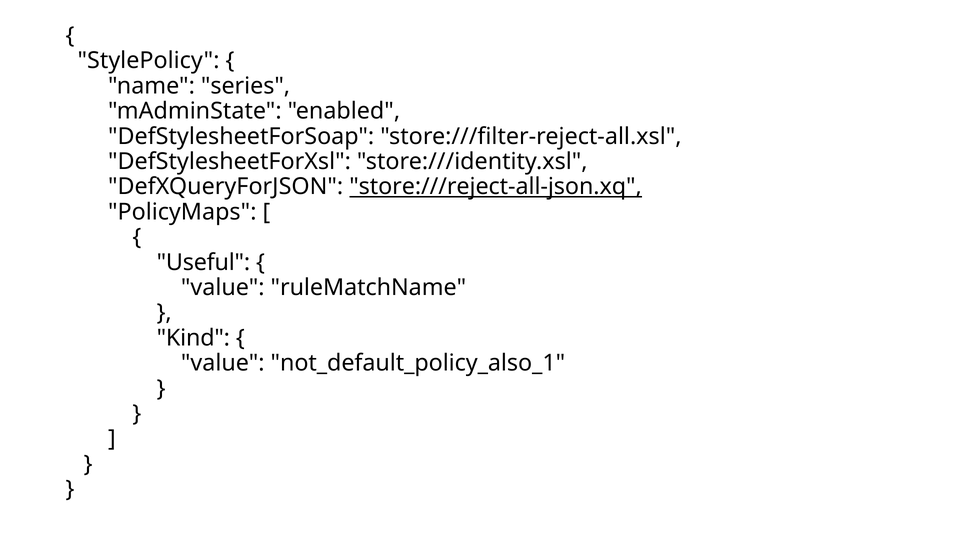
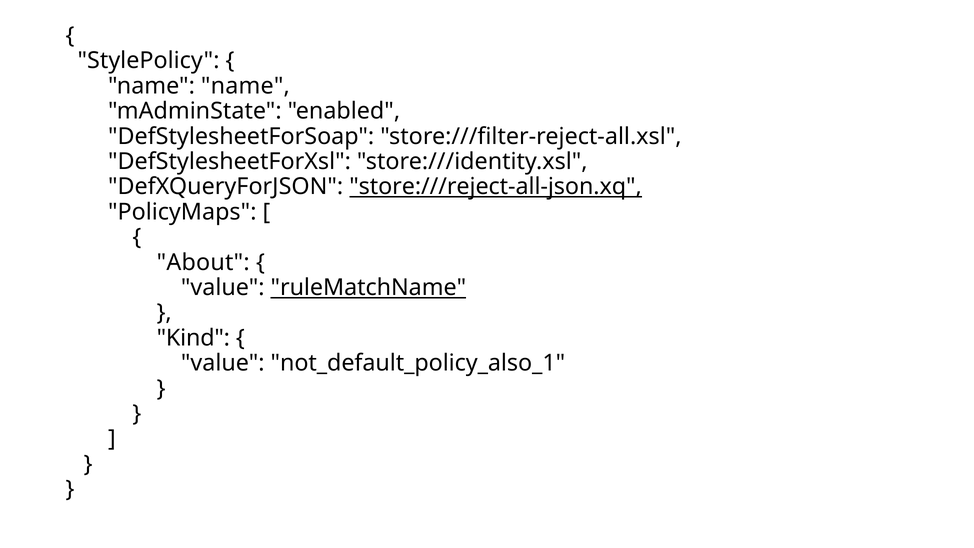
name series: series -> name (245, 86)
Useful: Useful -> About (203, 262)
ruleMatchName underline: none -> present (368, 287)
